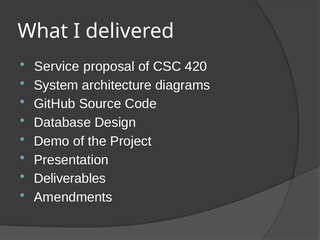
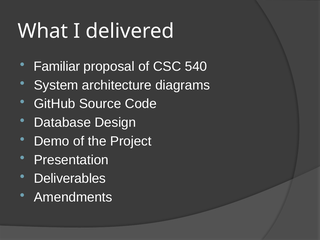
Service: Service -> Familiar (57, 67)
420: 420 -> 540 (196, 67)
